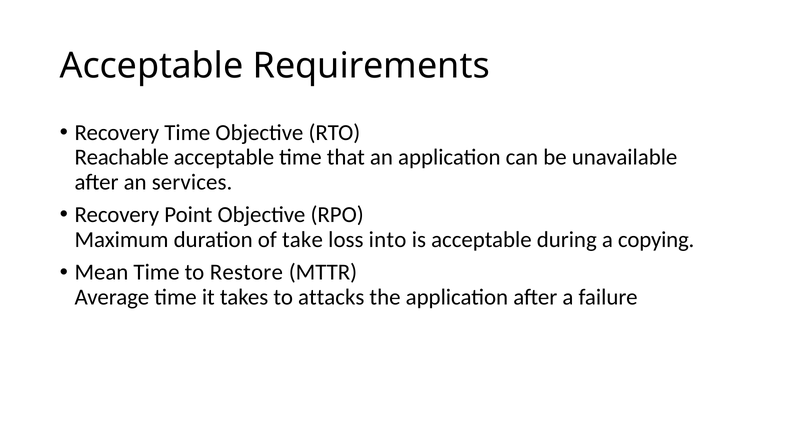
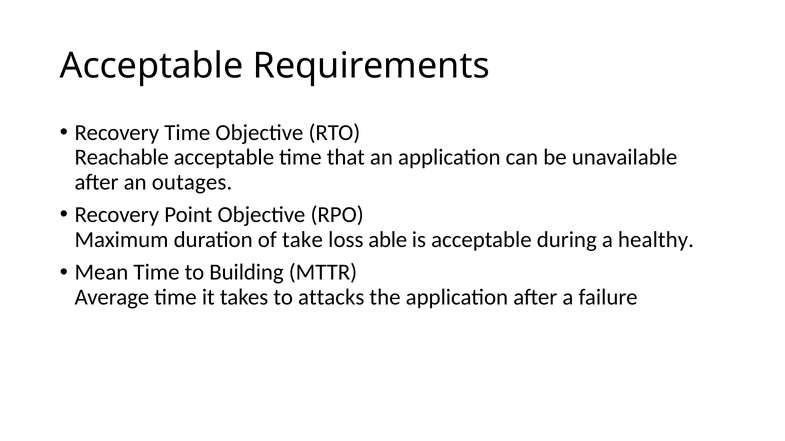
services: services -> outages (192, 182)
into: into -> able (388, 240)
copying: copying -> healthy (656, 240)
Restore: Restore -> Building (247, 273)
